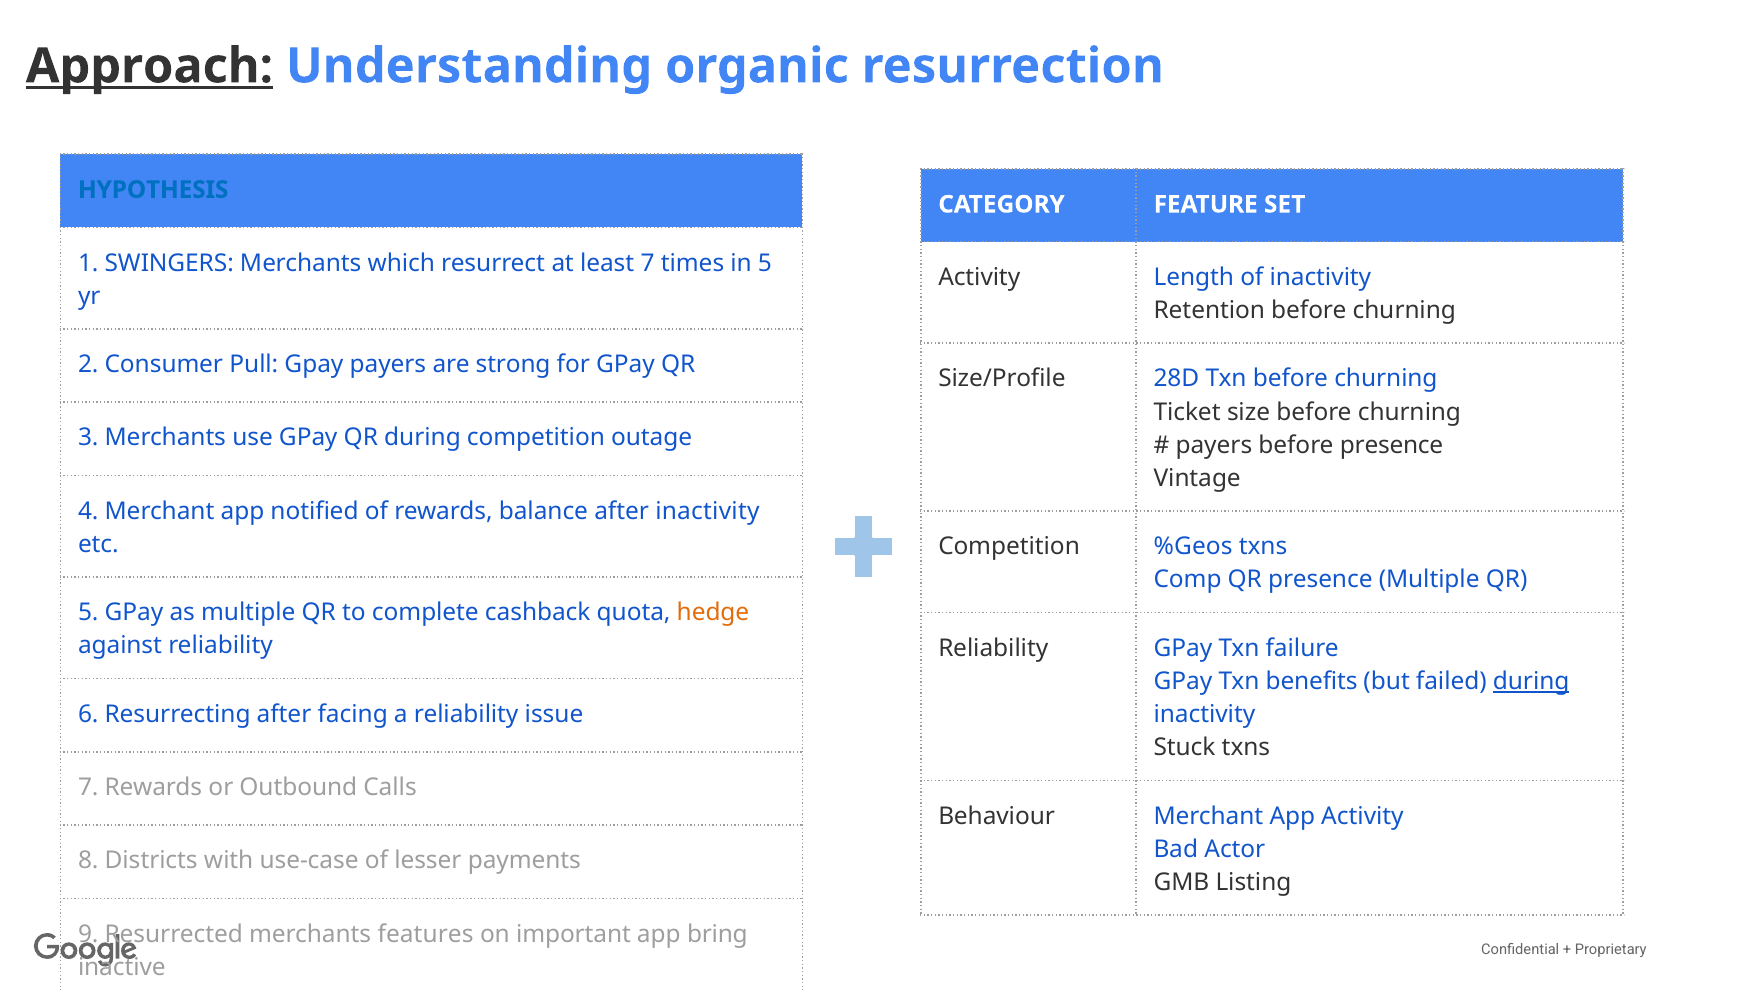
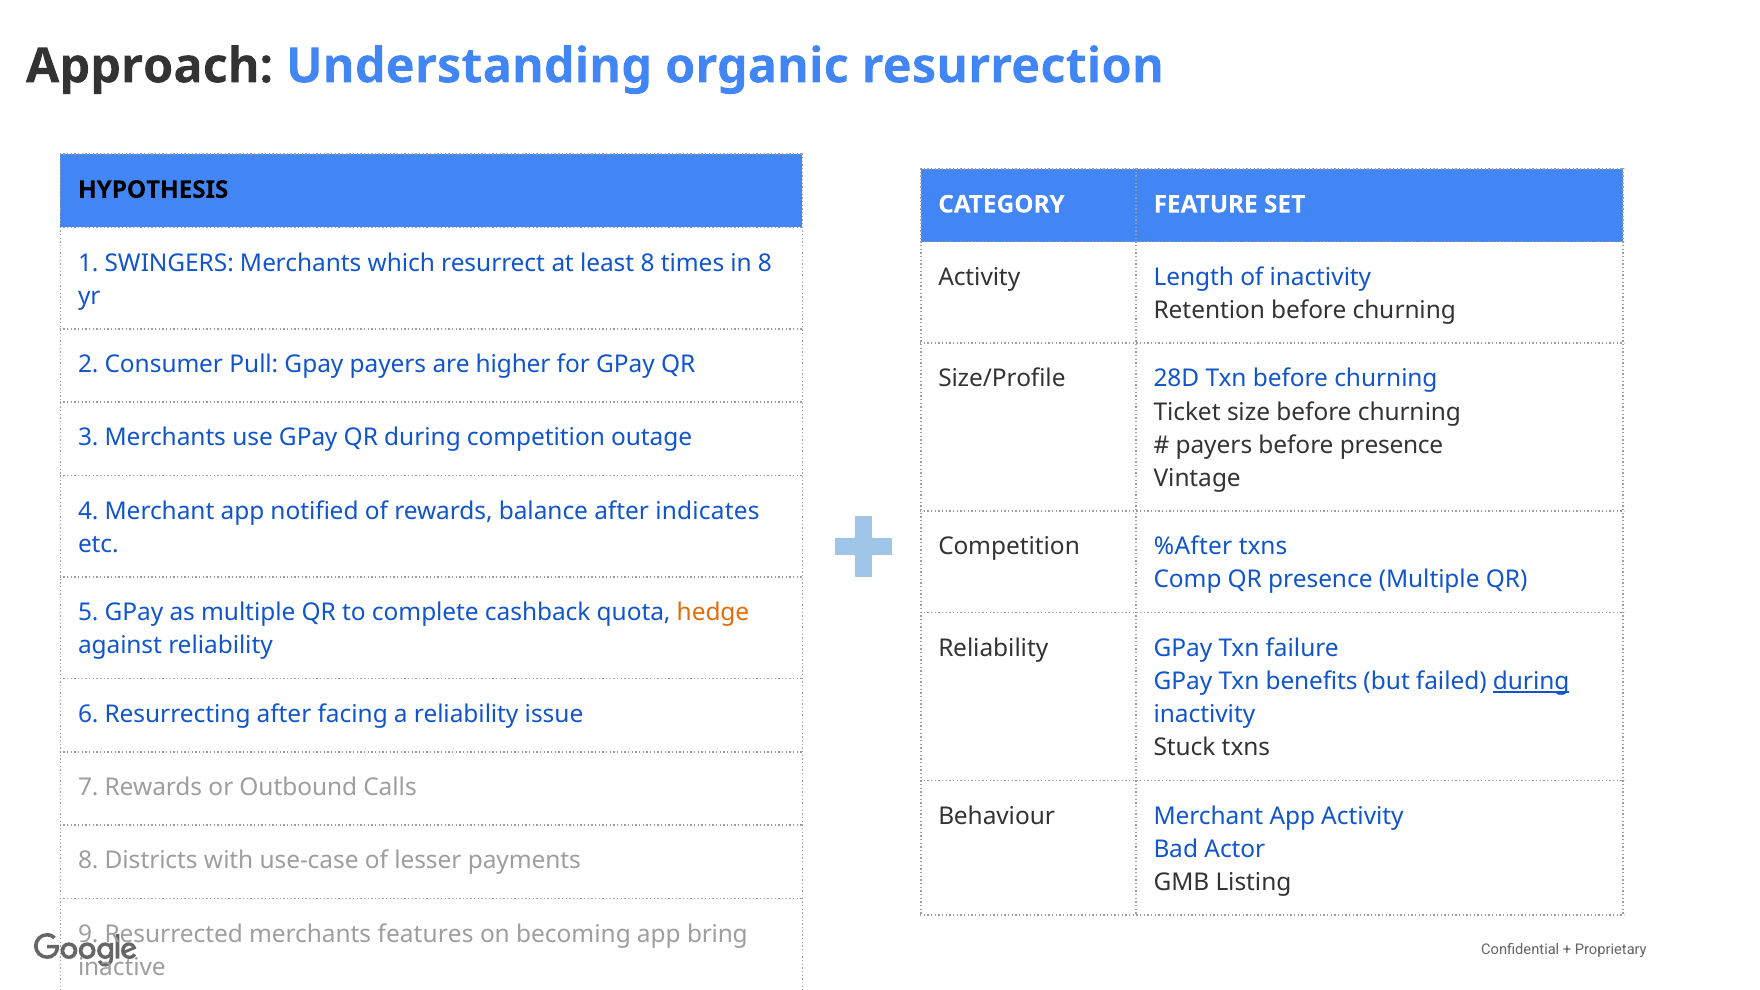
Approach underline: present -> none (149, 66)
HYPOTHESIS colour: blue -> black (153, 190)
least 7: 7 -> 8 (648, 263)
in 5: 5 -> 8 (765, 263)
strong: strong -> higher (513, 365)
after inactivity: inactivity -> indicates (707, 511)
%Geos: %Geos -> %After (1193, 547)
important: important -> becoming (573, 934)
